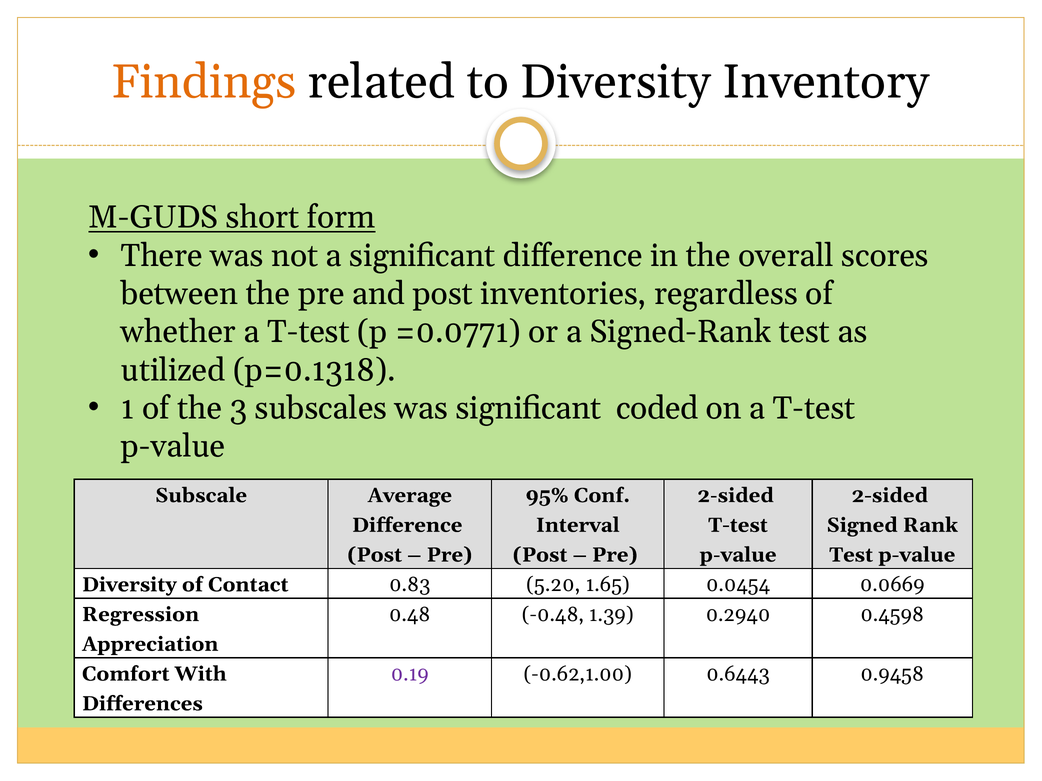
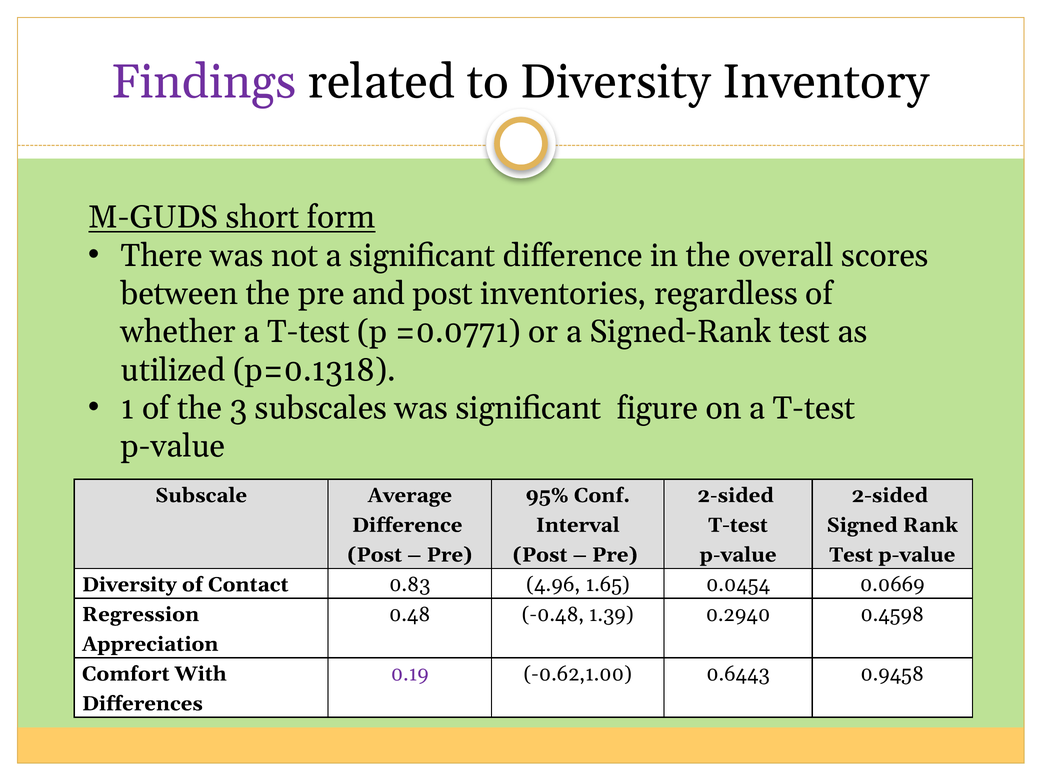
Findings colour: orange -> purple (204, 82)
coded: coded -> figure (657, 408)
5.20: 5.20 -> 4.96 (553, 585)
